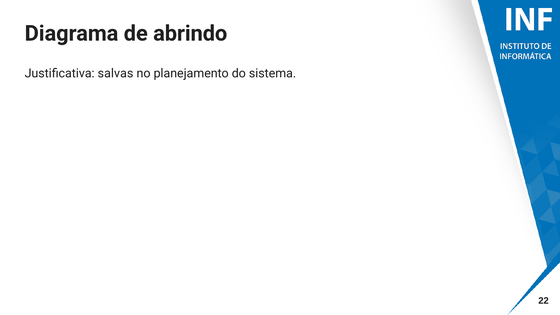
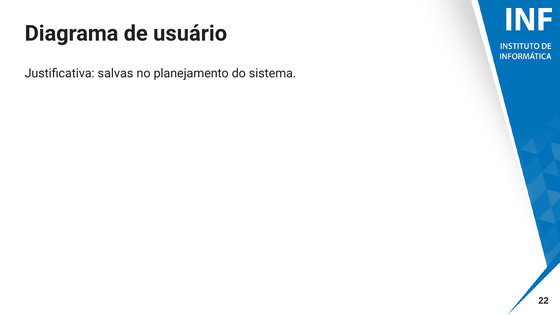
abrindo: abrindo -> usuário (190, 33)
